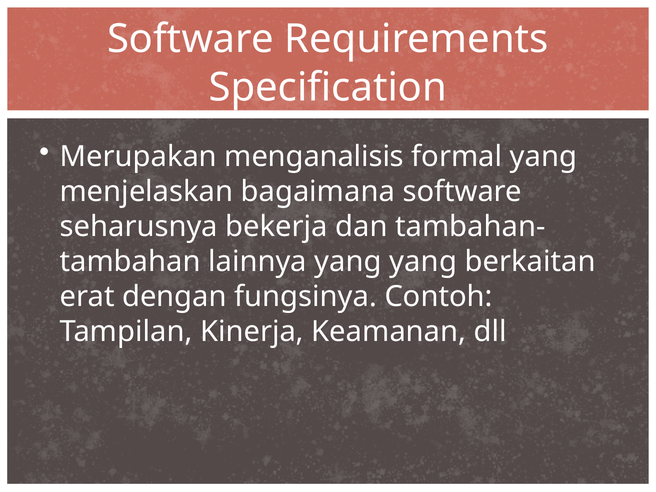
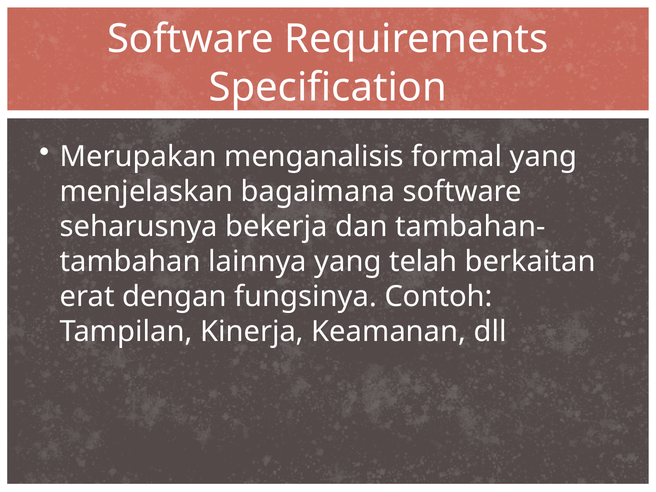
yang yang: yang -> telah (423, 262)
